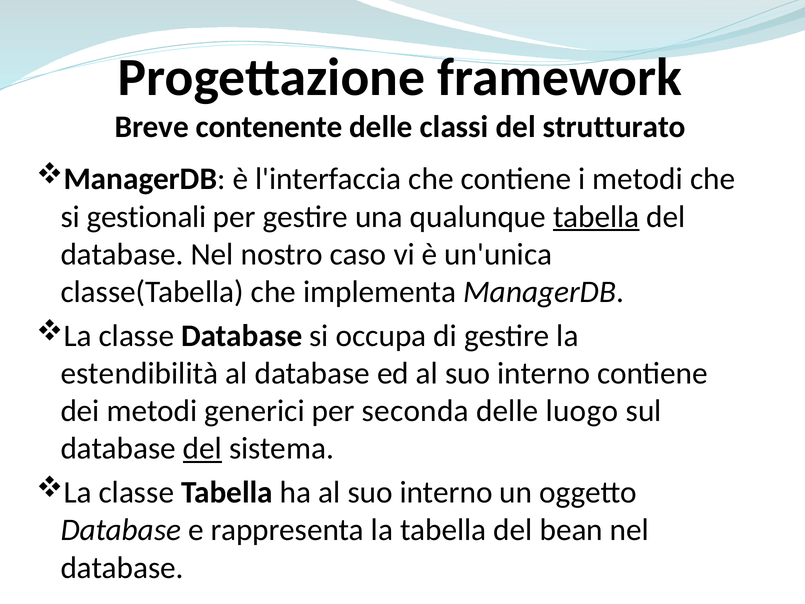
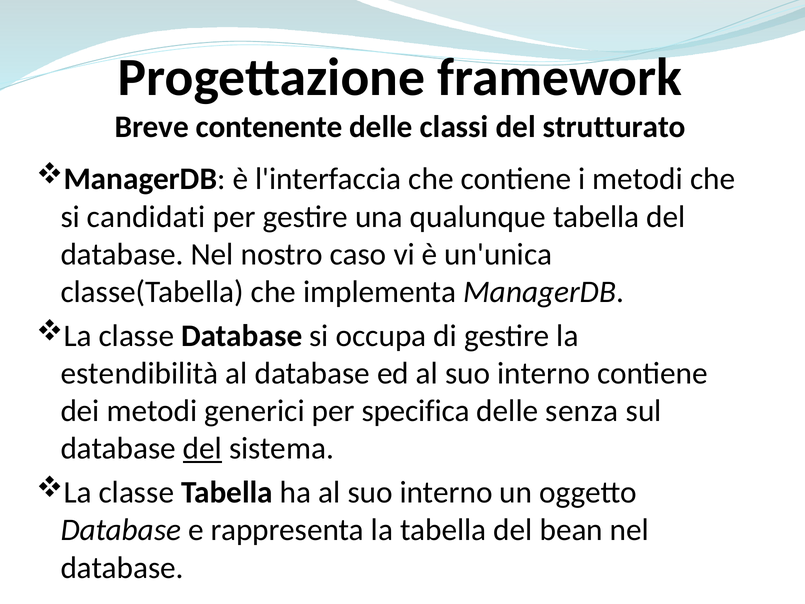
gestionali: gestionali -> candidati (146, 217)
tabella underline: present -> none (596, 217)
seconda: seconda -> specifica (416, 411)
luogo: luogo -> senza (582, 411)
